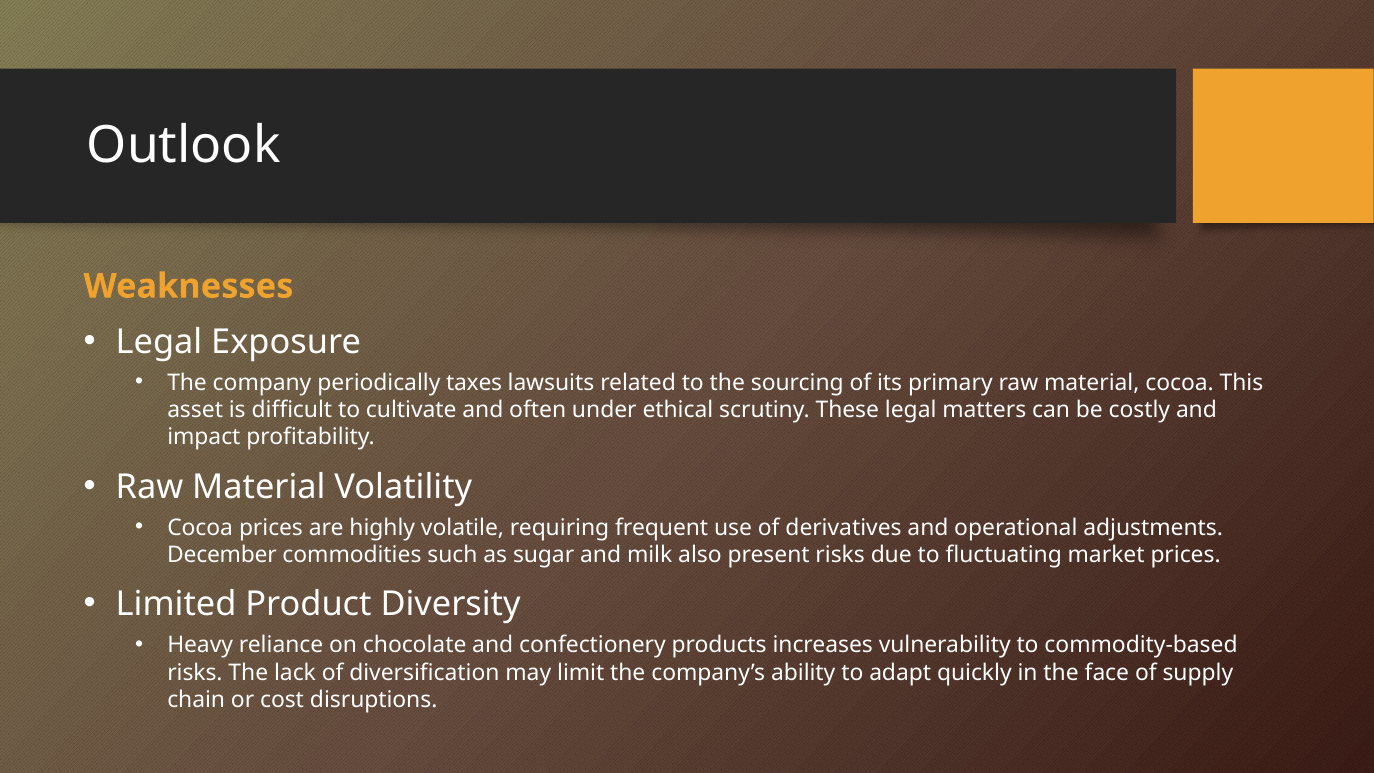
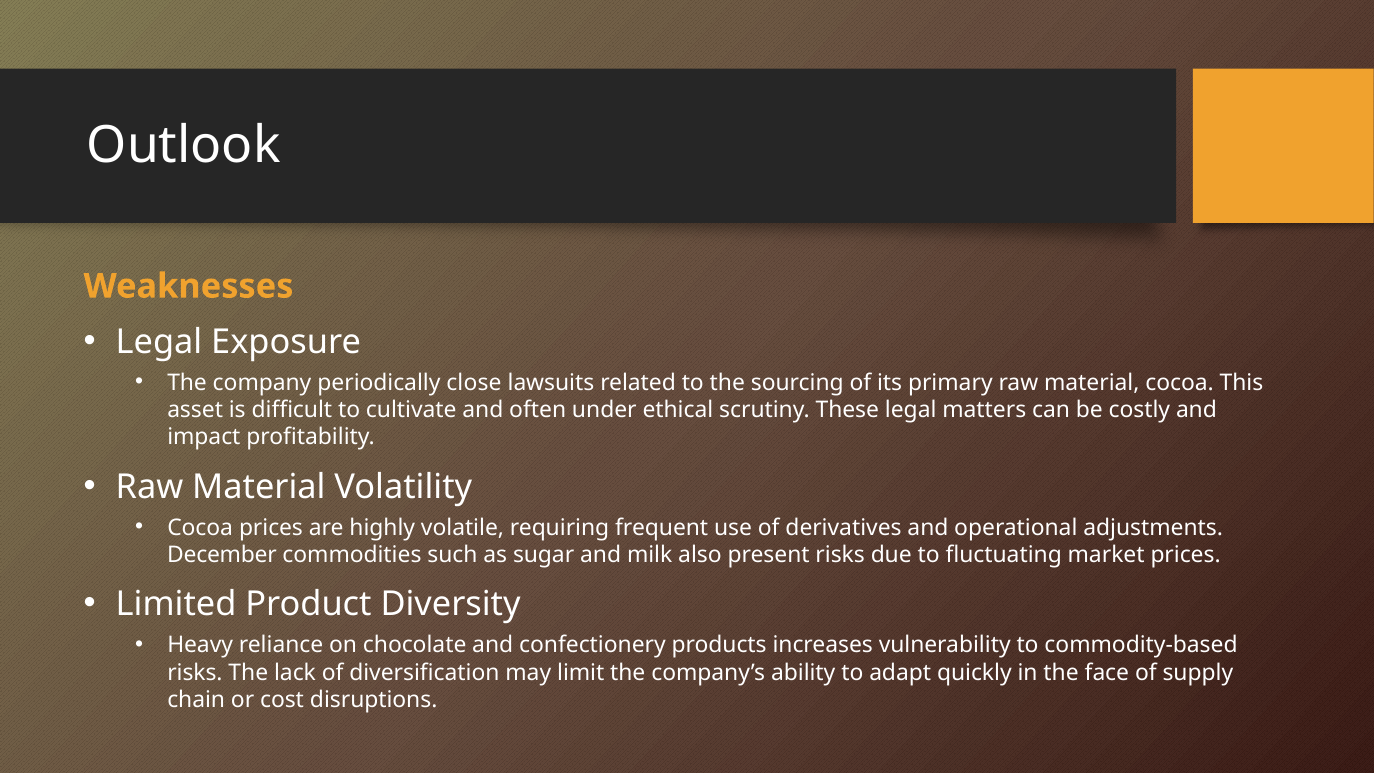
taxes: taxes -> close (474, 382)
